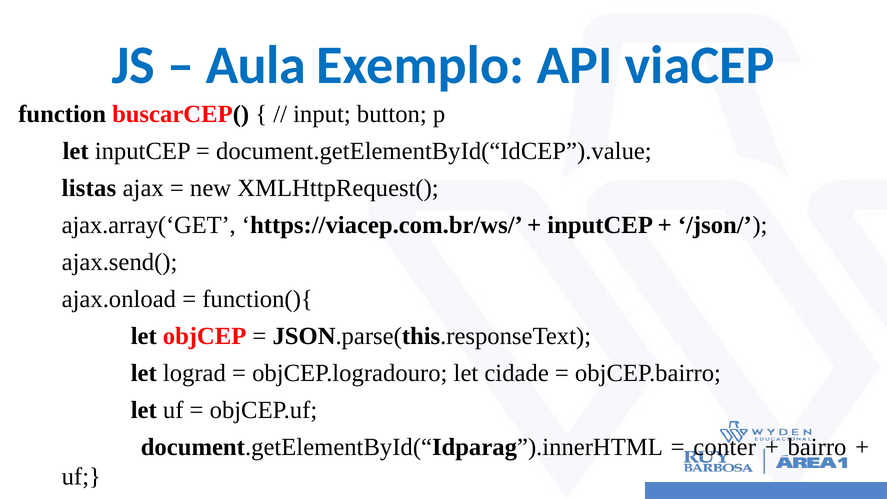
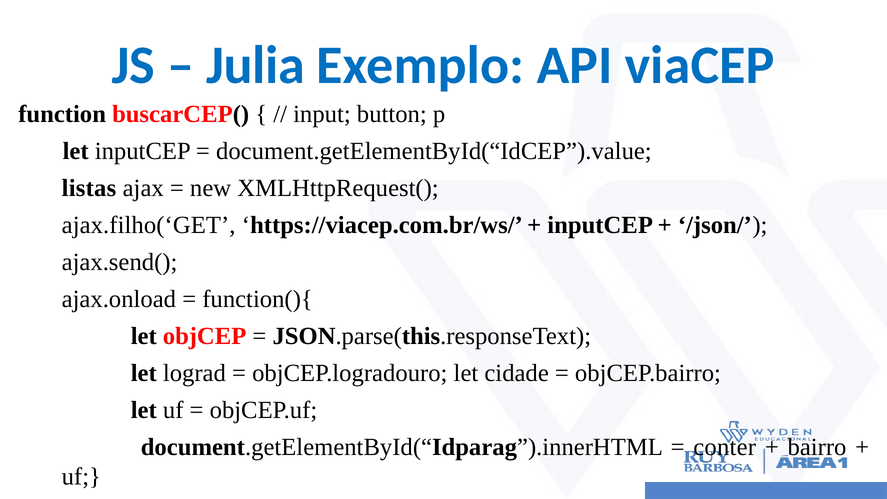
Aula: Aula -> Julia (256, 65)
ajax.array(‘GET: ajax.array(‘GET -> ajax.filho(‘GET (149, 225)
